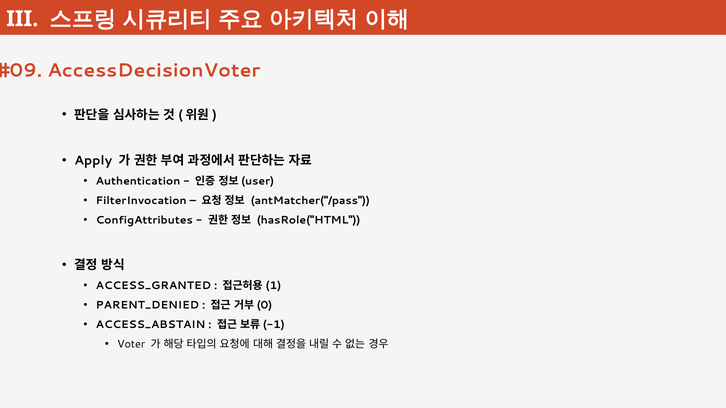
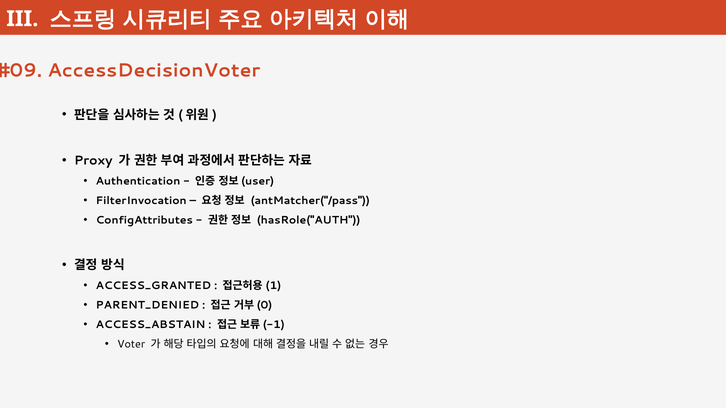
Apply: Apply -> Proxy (93, 161)
hasRole("HTML: hasRole("HTML -> hasRole("AUTH (309, 220)
